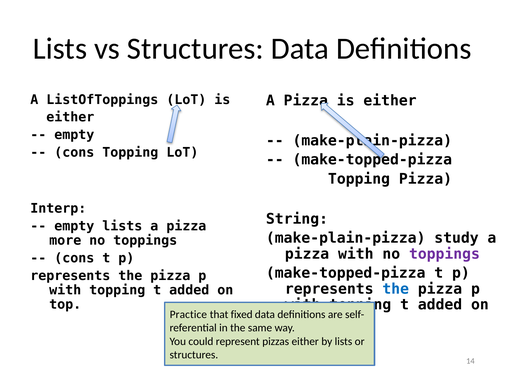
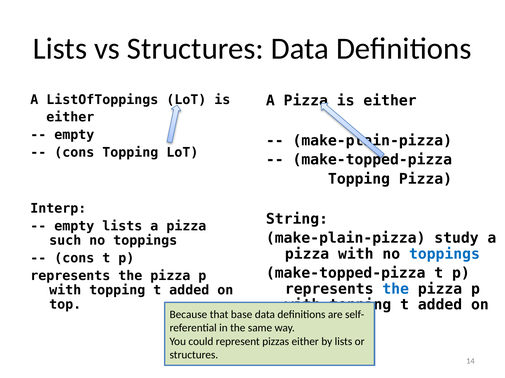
more: more -> such (65, 241)
toppings colour: purple -> blue (444, 254)
Practice: Practice -> Because (188, 315)
fixed: fixed -> base (242, 315)
